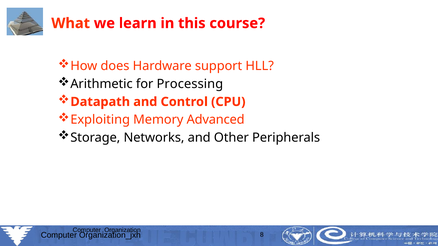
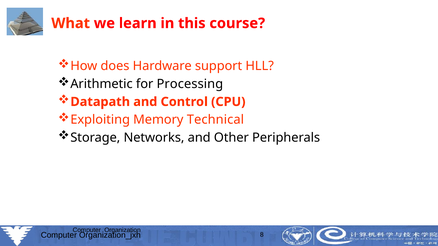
Advanced: Advanced -> Technical (215, 120)
